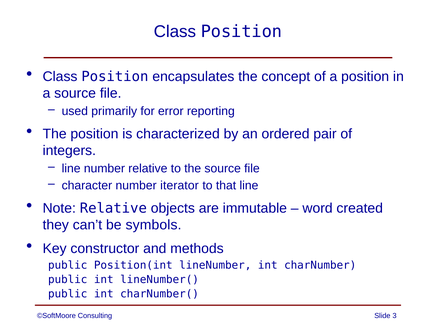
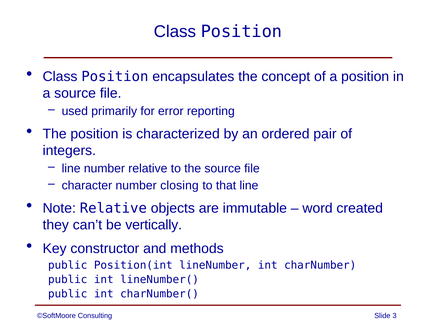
iterator: iterator -> closing (179, 185)
symbols: symbols -> vertically (154, 225)
